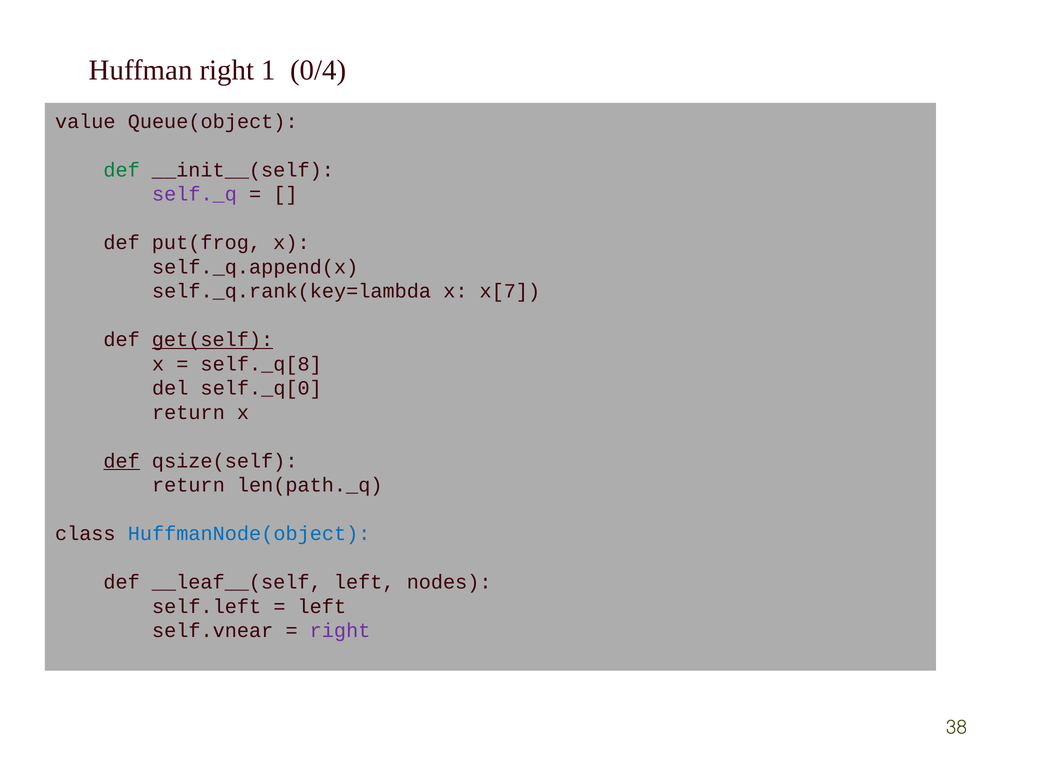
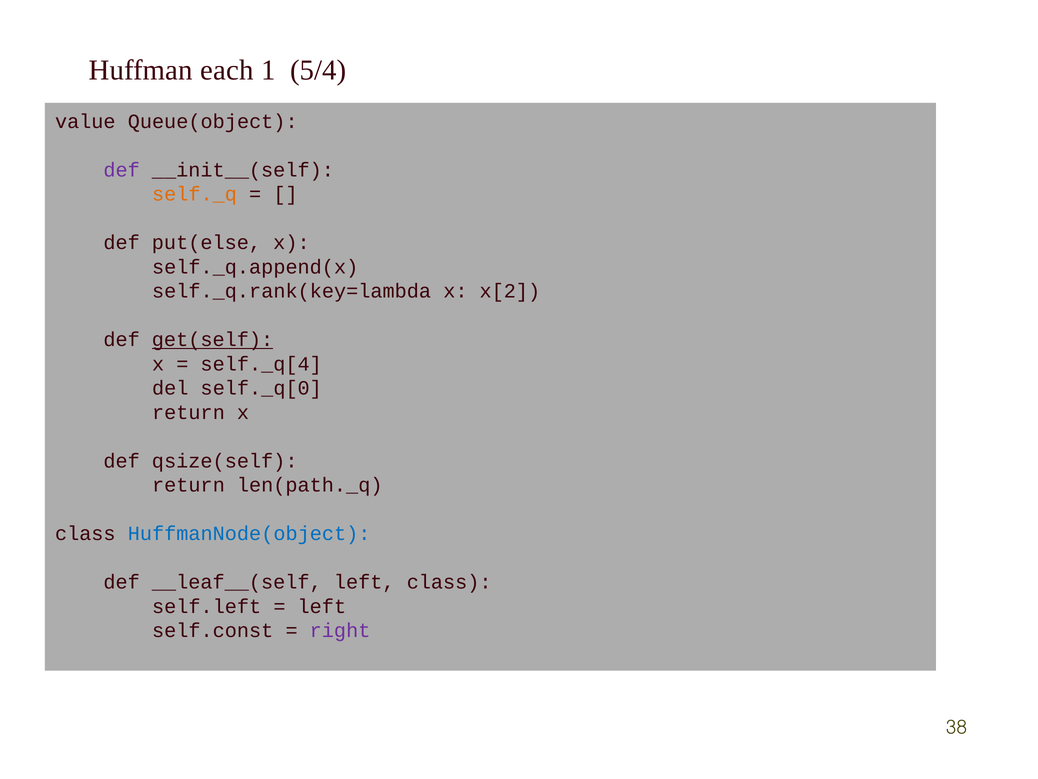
Huffman right: right -> each (227, 70)
0/4: 0/4 -> 5/4 (318, 70)
def colour: green -> purple (122, 170)
self._q colour: purple -> orange (195, 194)
put(frog: put(frog -> put(else (206, 243)
x[7: x[7 -> x[2 (510, 291)
self._q[8: self._q[8 -> self._q[4 (261, 364)
def underline: present -> none (122, 461)
left nodes: nodes -> class (449, 582)
self.vnear: self.vnear -> self.const (213, 630)
